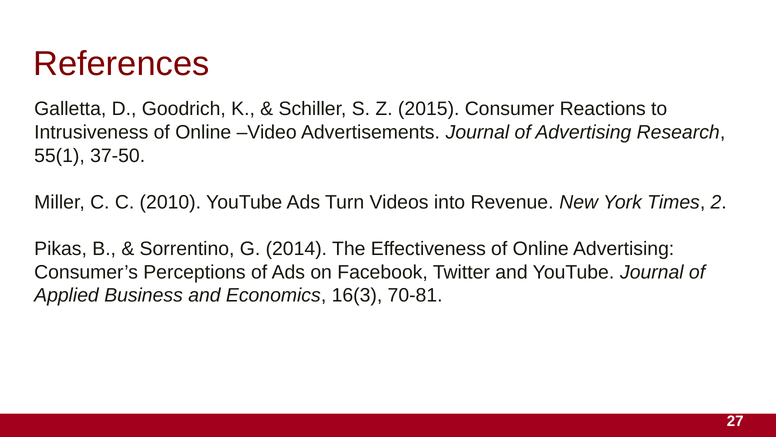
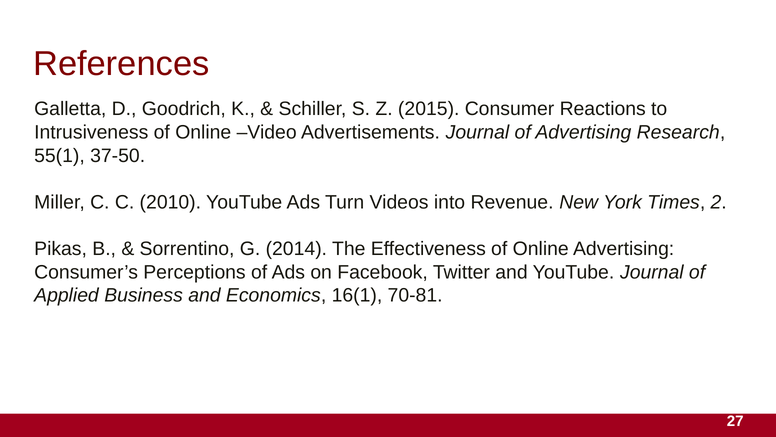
16(3: 16(3 -> 16(1 (357, 295)
